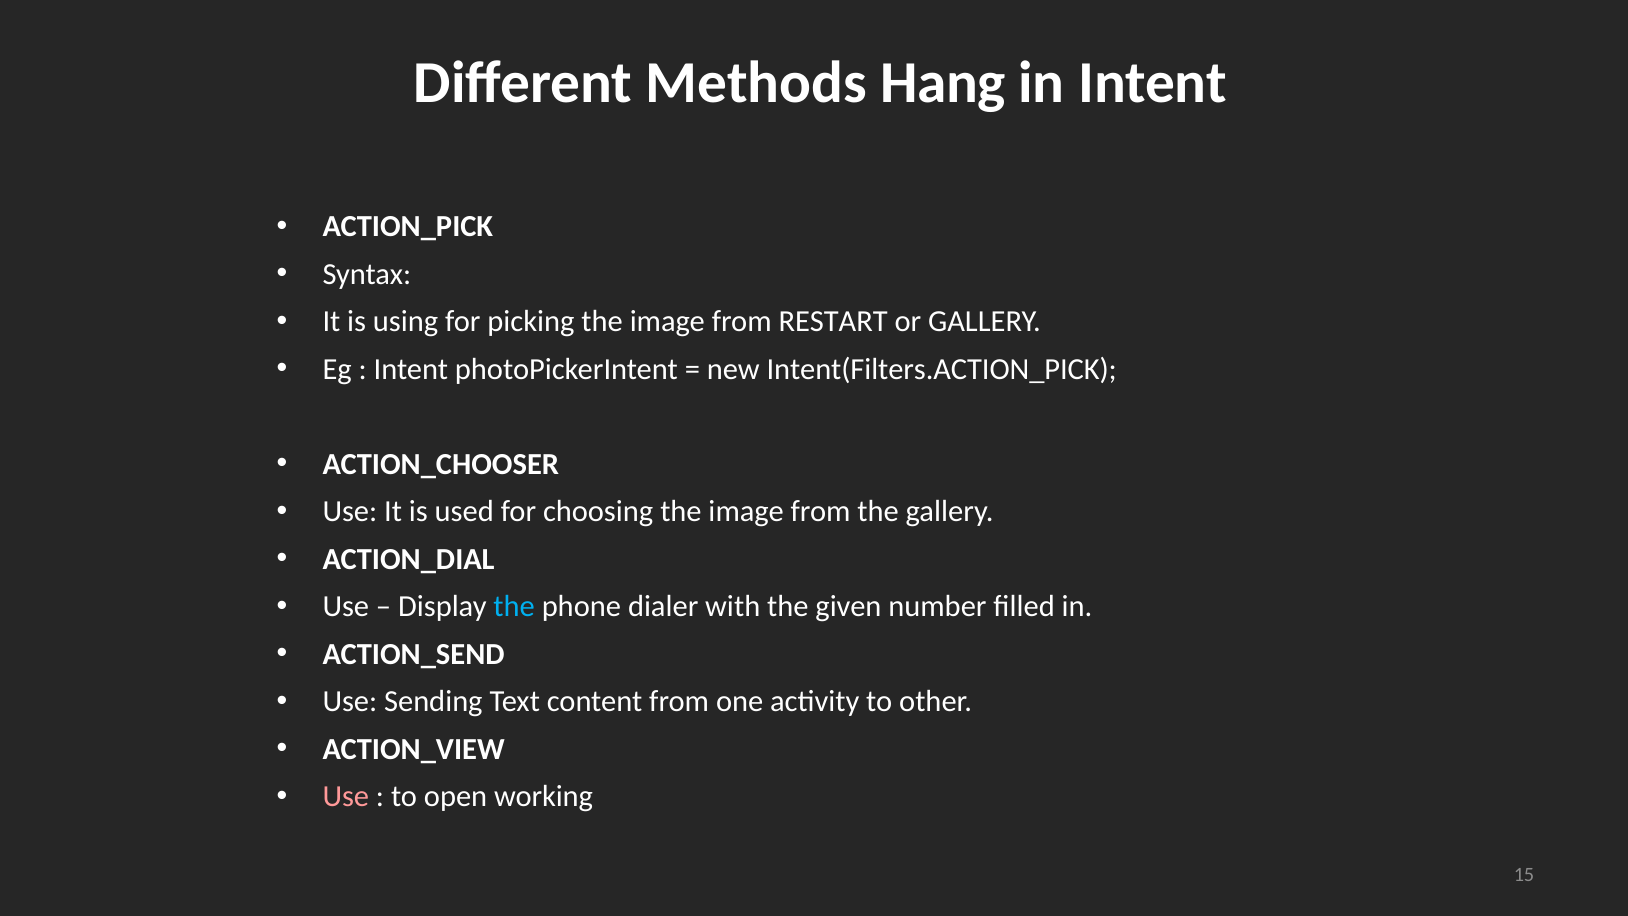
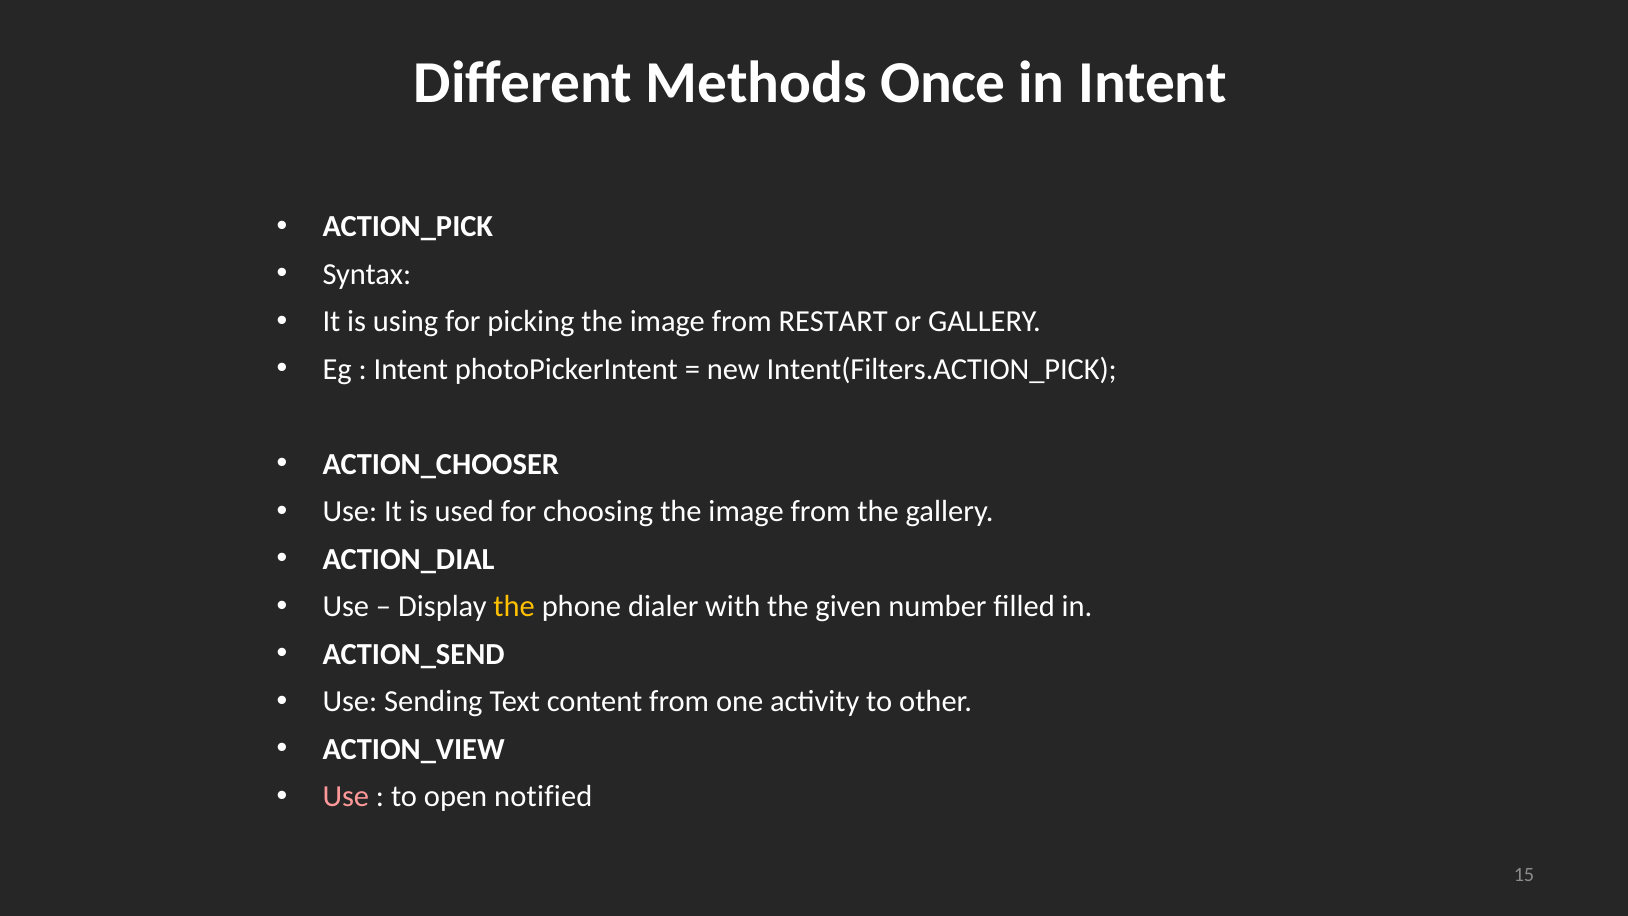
Hang: Hang -> Once (943, 83)
the colour: light blue -> yellow (514, 607)
working: working -> notified (543, 797)
